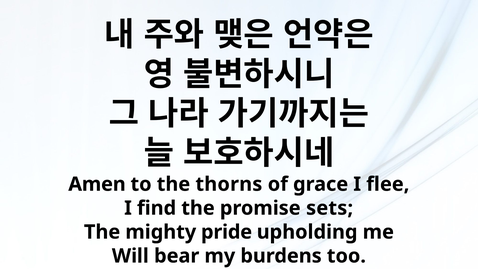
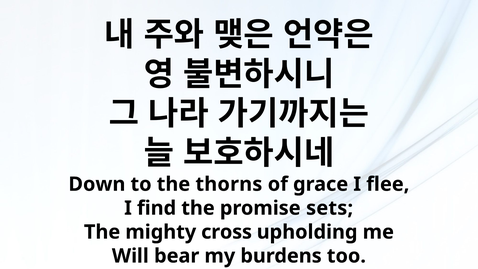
Amen: Amen -> Down (97, 184)
pride: pride -> cross (227, 232)
